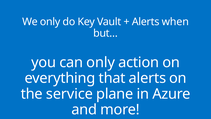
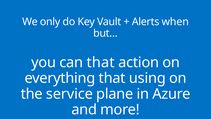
can only: only -> that (101, 62)
that alerts: alerts -> using (147, 78)
